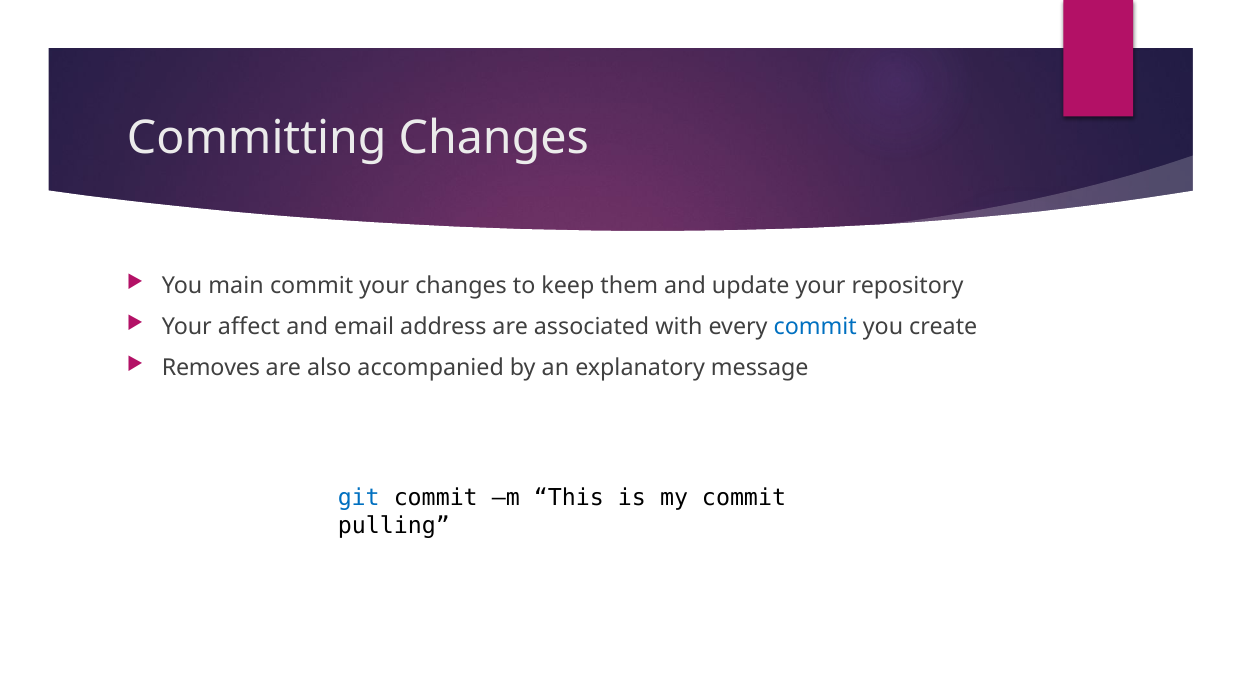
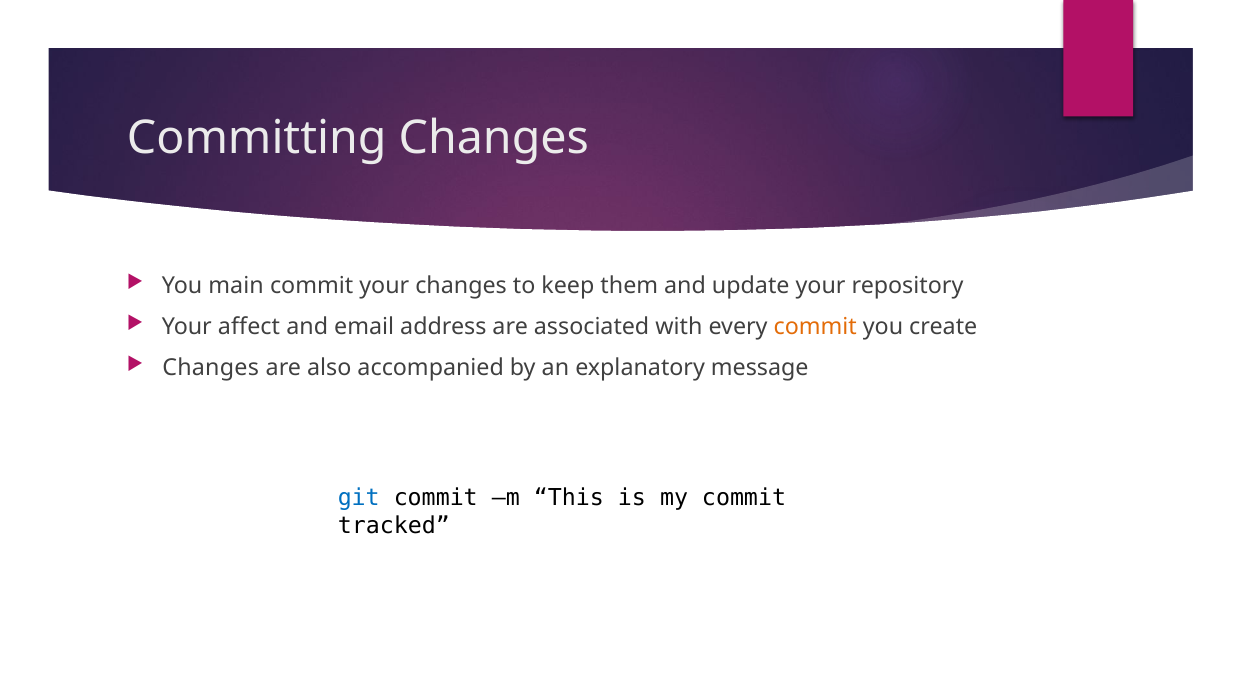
commit colour: blue -> orange (815, 326)
Removes: Removes -> Changes (211, 367)
pulling: pulling -> tracked (394, 526)
